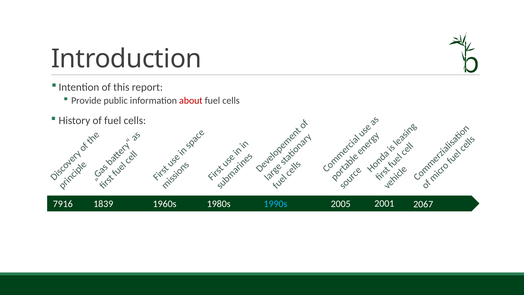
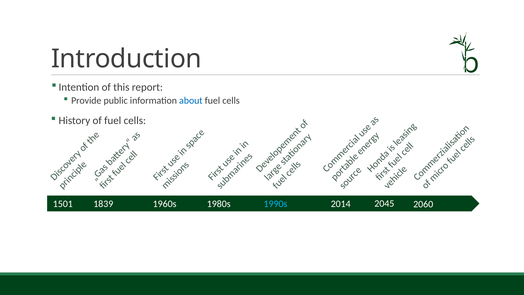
about colour: red -> blue (191, 101)
2001: 2001 -> 2045 (384, 204)
7916: 7916 -> 1501 (63, 204)
2005: 2005 -> 2014 (341, 204)
2067: 2067 -> 2060 (423, 204)
